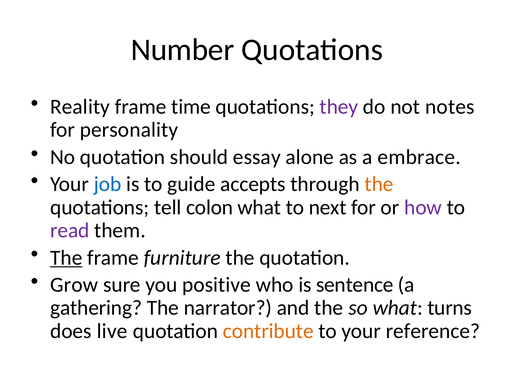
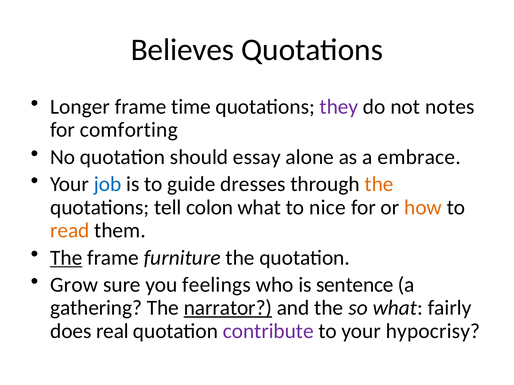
Number: Number -> Believes (182, 50)
Reality: Reality -> Longer (80, 107)
personality: personality -> comforting (129, 130)
accepts: accepts -> dresses (253, 184)
next: next -> nice (327, 208)
how colour: purple -> orange (423, 208)
read colour: purple -> orange (70, 231)
positive: positive -> feelings (216, 285)
narrator underline: none -> present (228, 308)
turns: turns -> fairly (450, 308)
live: live -> real (112, 331)
contribute colour: orange -> purple (268, 331)
reference: reference -> hypocrisy (433, 331)
